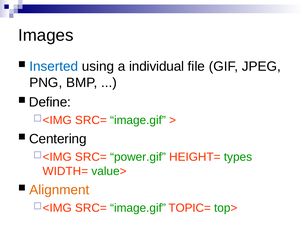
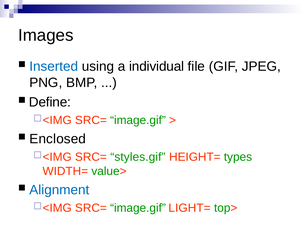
Centering: Centering -> Enclosed (58, 139)
power.gif: power.gif -> styles.gif (138, 157)
Alignment colour: orange -> blue (59, 190)
TOPIC=: TOPIC= -> LIGHT= (190, 208)
